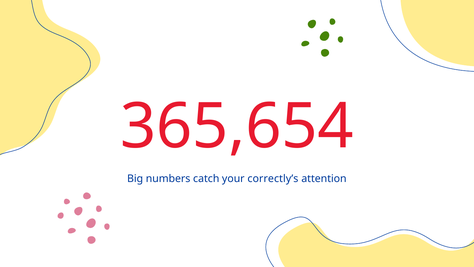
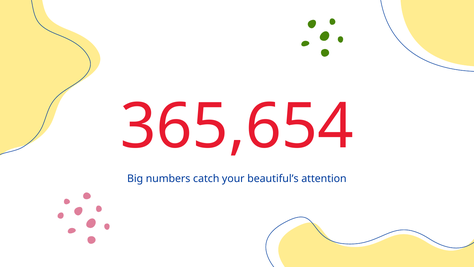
correctly’s: correctly’s -> beautiful’s (273, 179)
